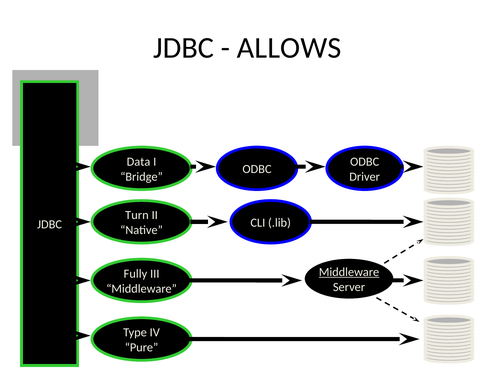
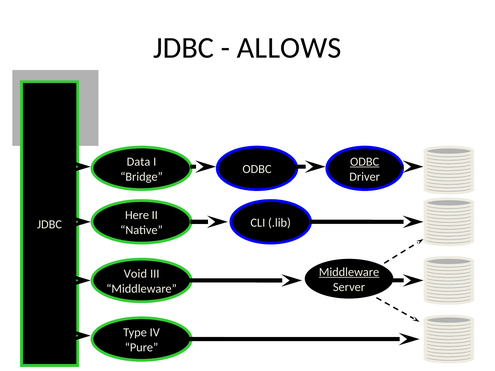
ODBC underline: none -> present (365, 162)
Turn: Turn -> Here (137, 215)
Fully: Fully -> Void (135, 274)
